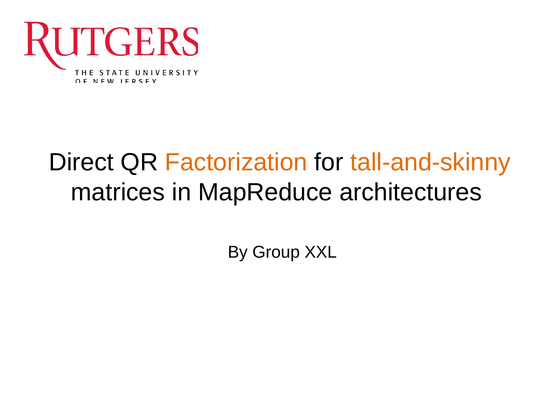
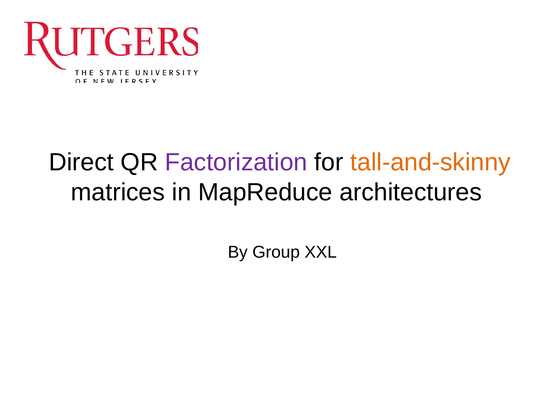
Factorization colour: orange -> purple (236, 162)
